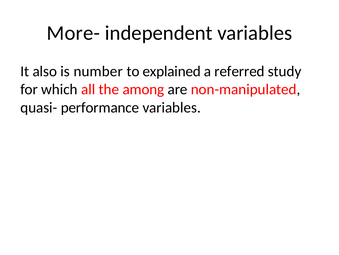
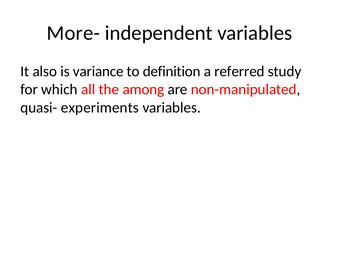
number: number -> variance (98, 71)
explained: explained -> definition (172, 71)
performance: performance -> experiments (100, 107)
